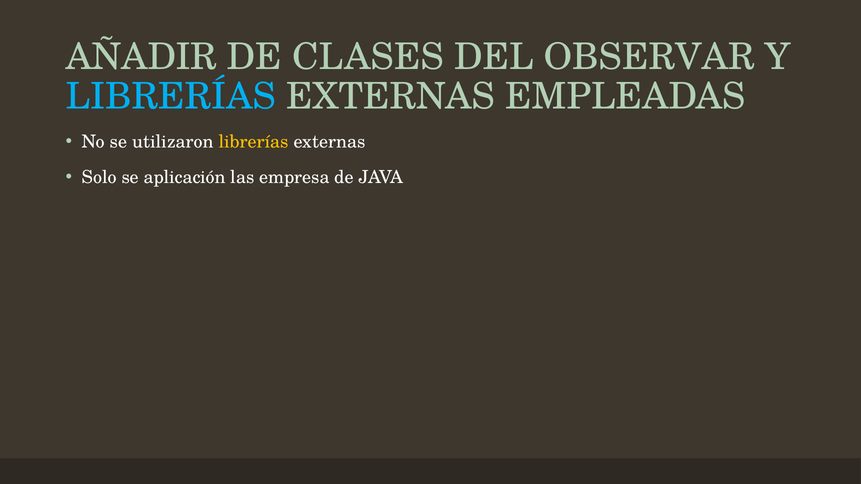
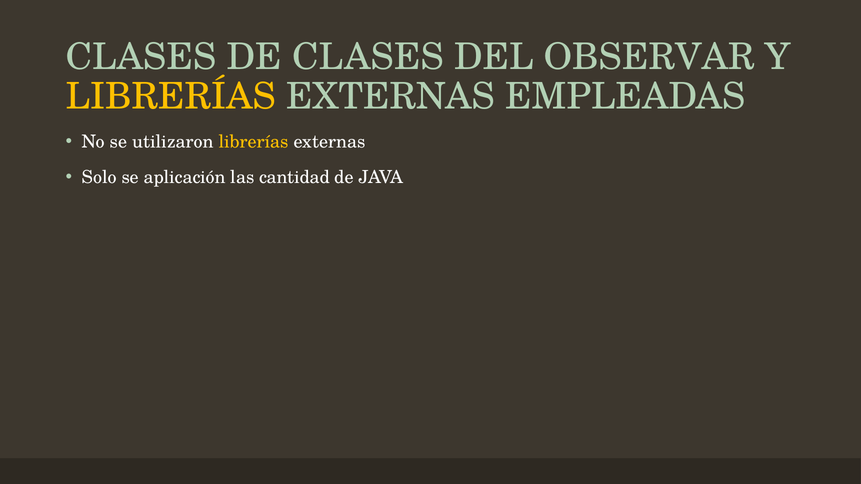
AÑADIR: AÑADIR -> CLASES (141, 57)
LIBRERÍAS colour: light blue -> yellow (171, 97)
empresa: empresa -> cantidad (295, 177)
